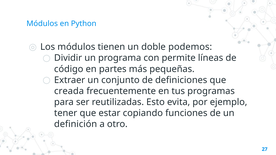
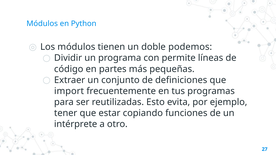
creada: creada -> import (69, 91)
definición: definición -> intérprete (76, 124)
